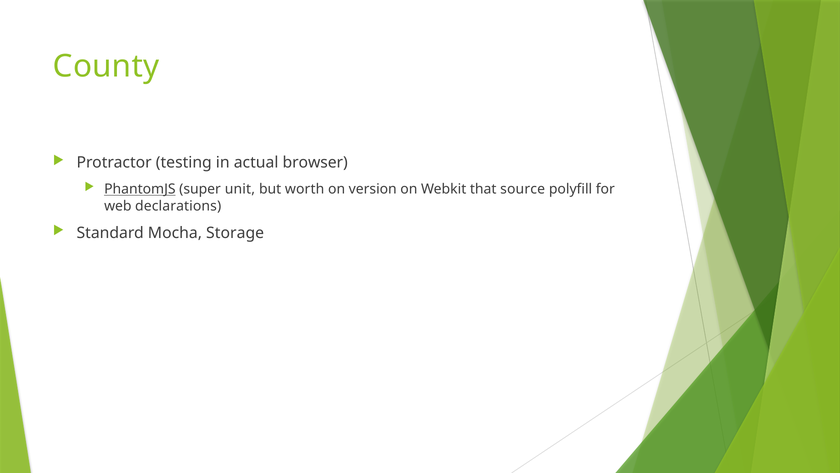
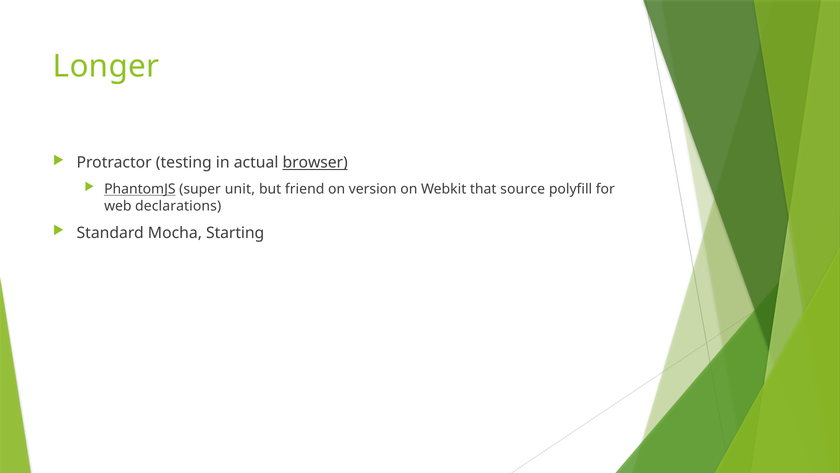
County: County -> Longer (106, 66)
browser underline: none -> present (315, 163)
worth: worth -> friend (305, 189)
Storage: Storage -> Starting (235, 233)
